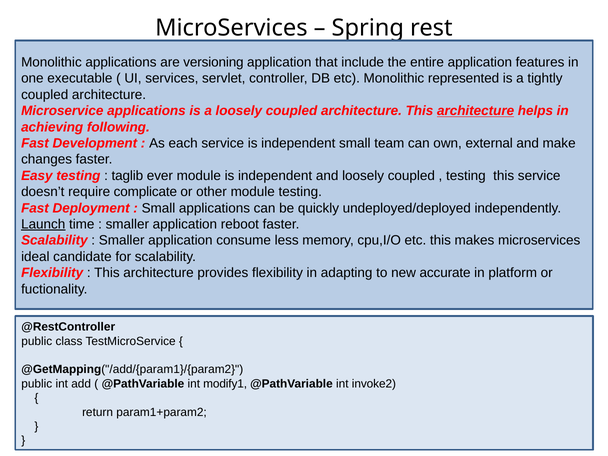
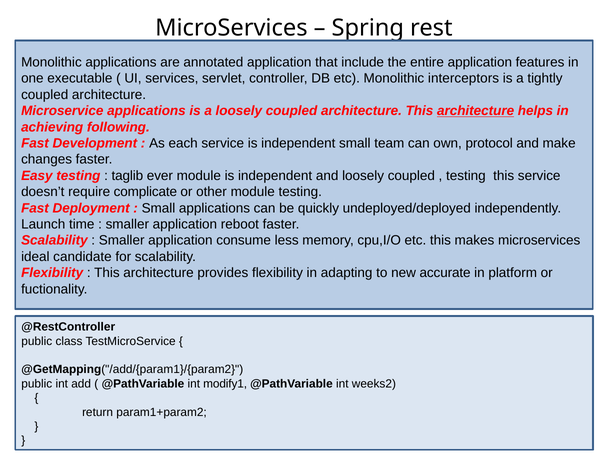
versioning: versioning -> annotated (213, 62)
represented: represented -> interceptors (464, 78)
external: external -> protocol (489, 143)
Launch underline: present -> none (43, 224)
invoke2: invoke2 -> weeks2 (374, 384)
